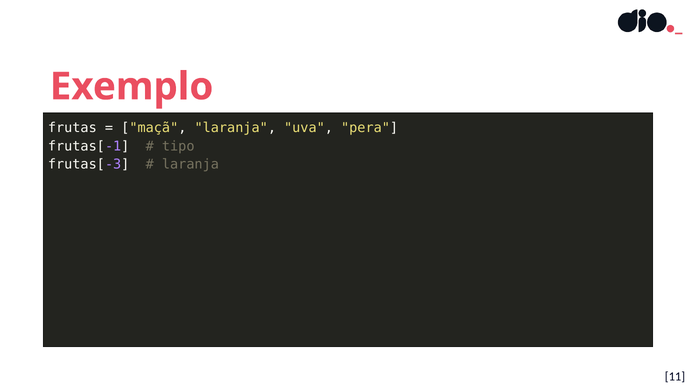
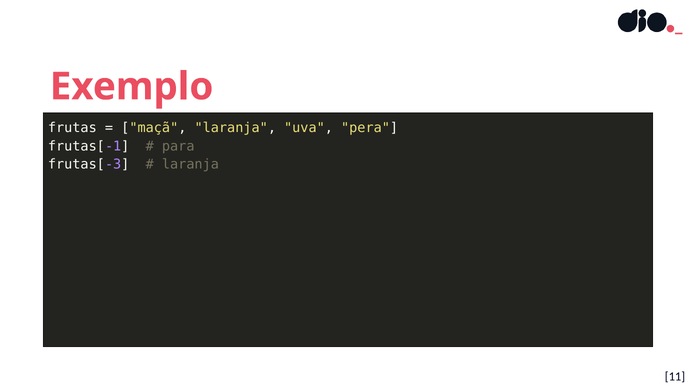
tipo: tipo -> para (178, 146)
